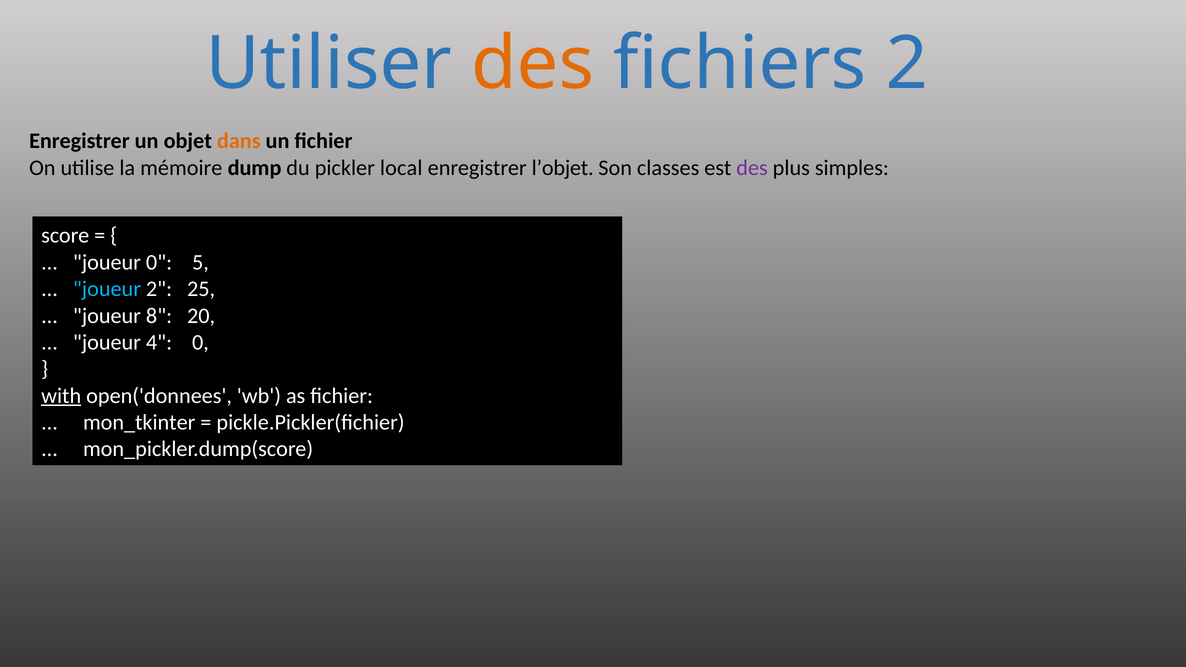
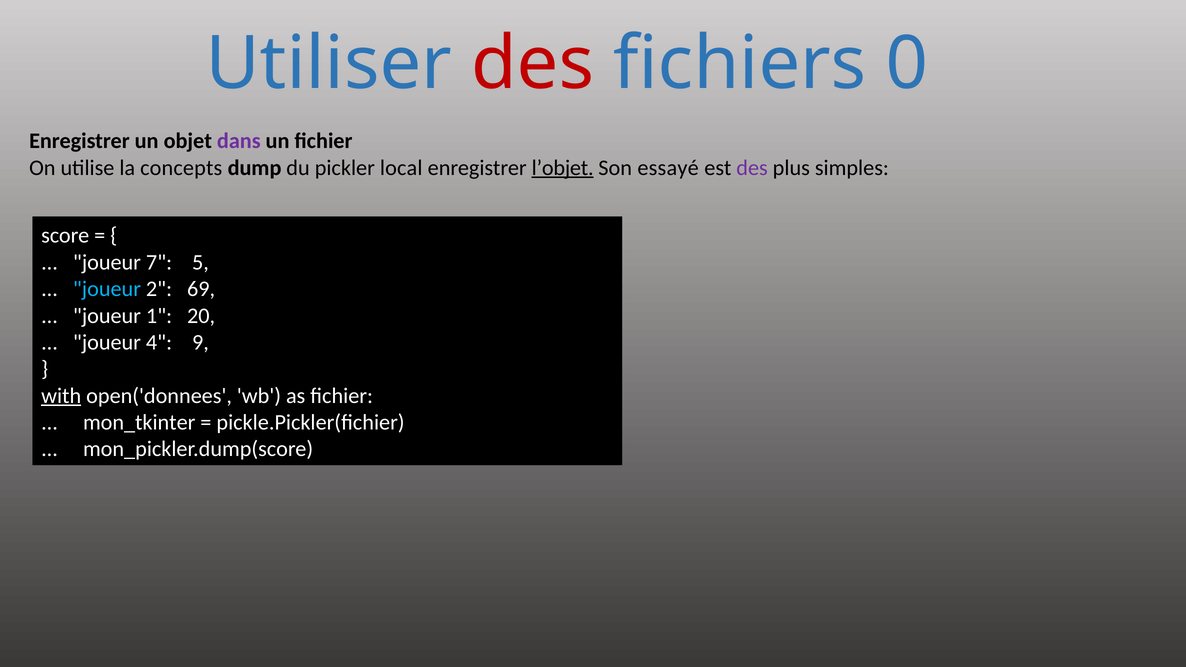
des colour: orange -> red (533, 64)
fichiers 2: 2 -> 0 (907, 64)
dans colour: orange -> purple (239, 141)
mémoire: mémoire -> concepts (181, 168)
l’objet underline: none -> present (563, 168)
classes: classes -> essayé (668, 168)
joueur 0: 0 -> 7 (159, 262)
25: 25 -> 69 (201, 289)
8: 8 -> 1 (159, 316)
4 0: 0 -> 9 (201, 342)
